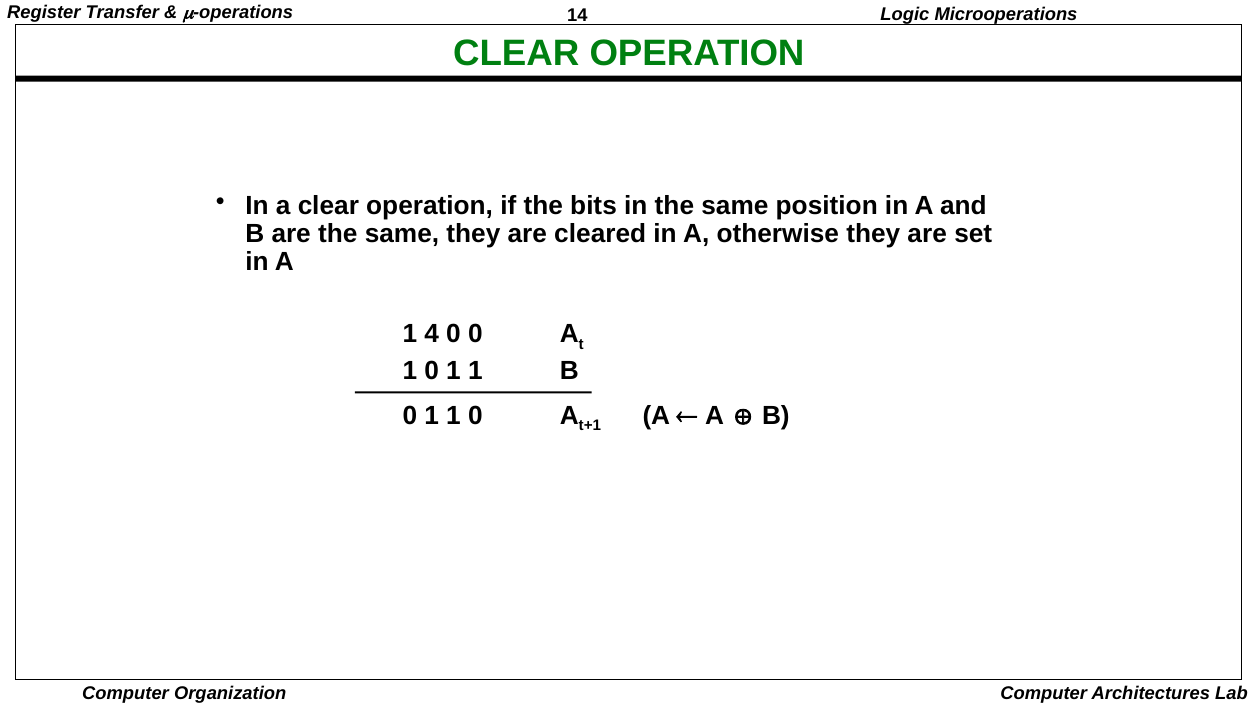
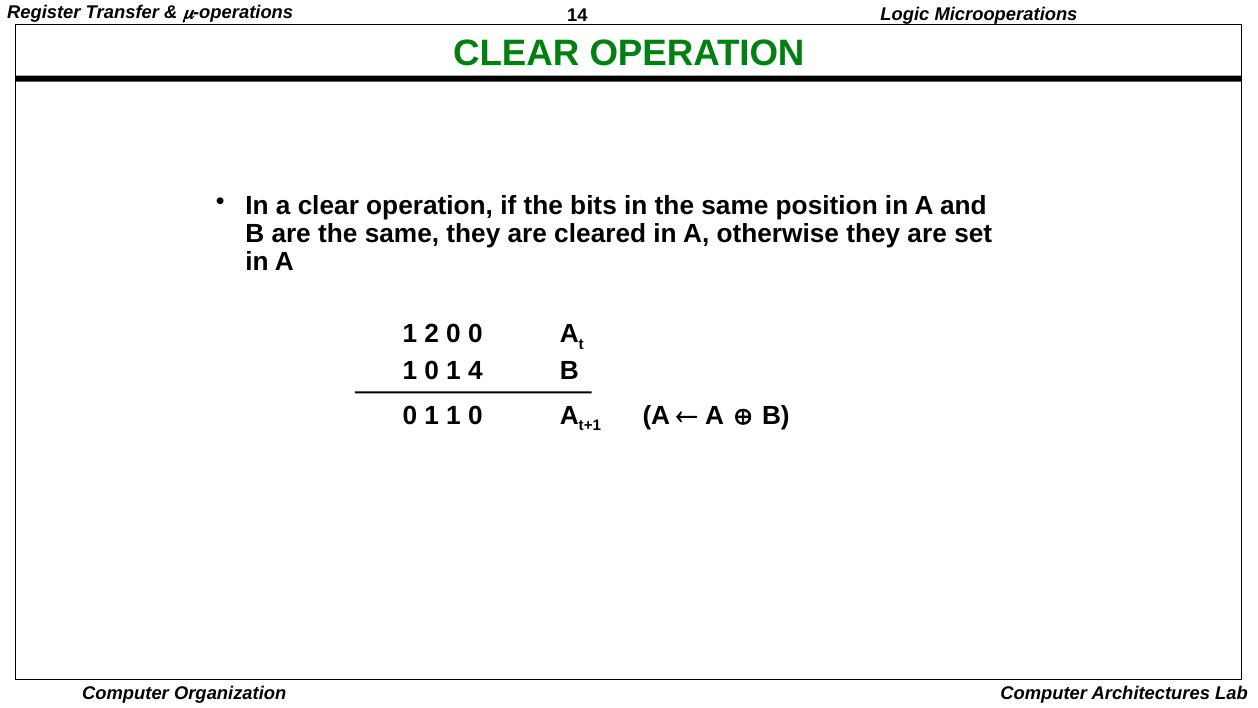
4: 4 -> 2 (432, 334)
1 0 1 1: 1 -> 4 (475, 371)
